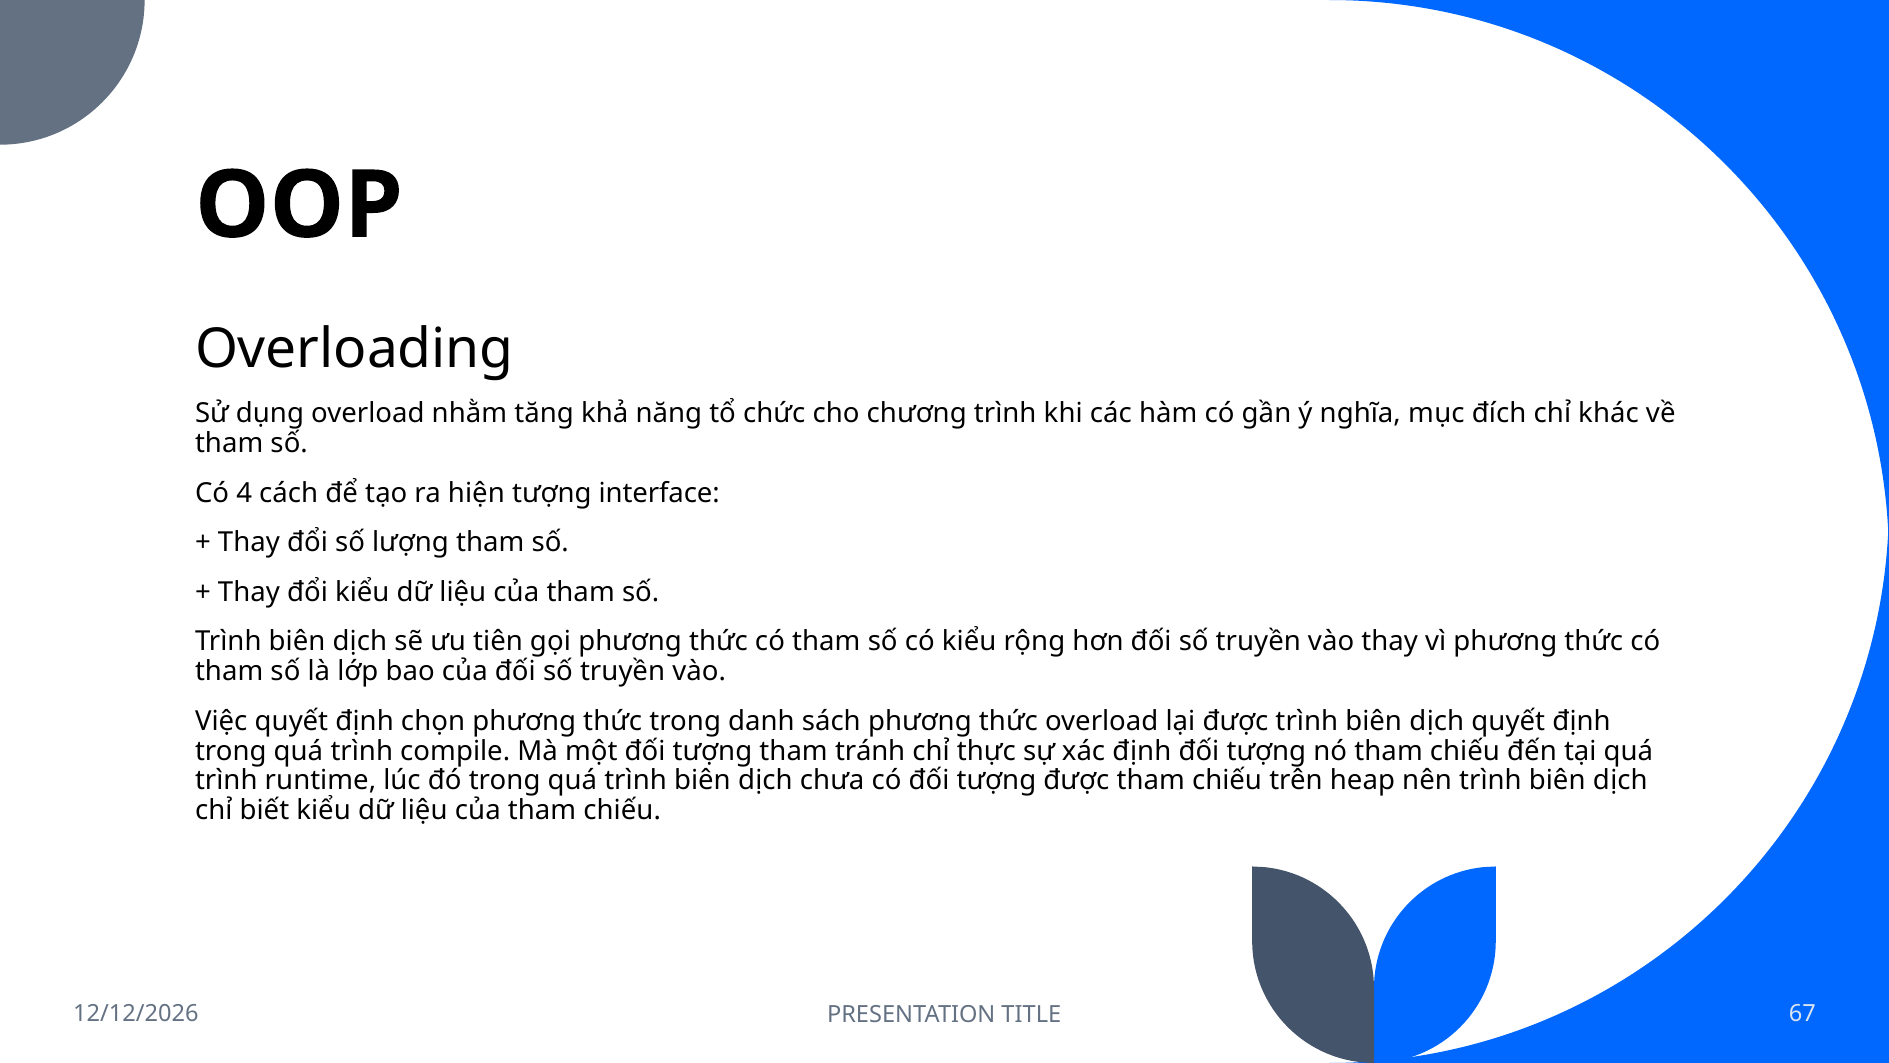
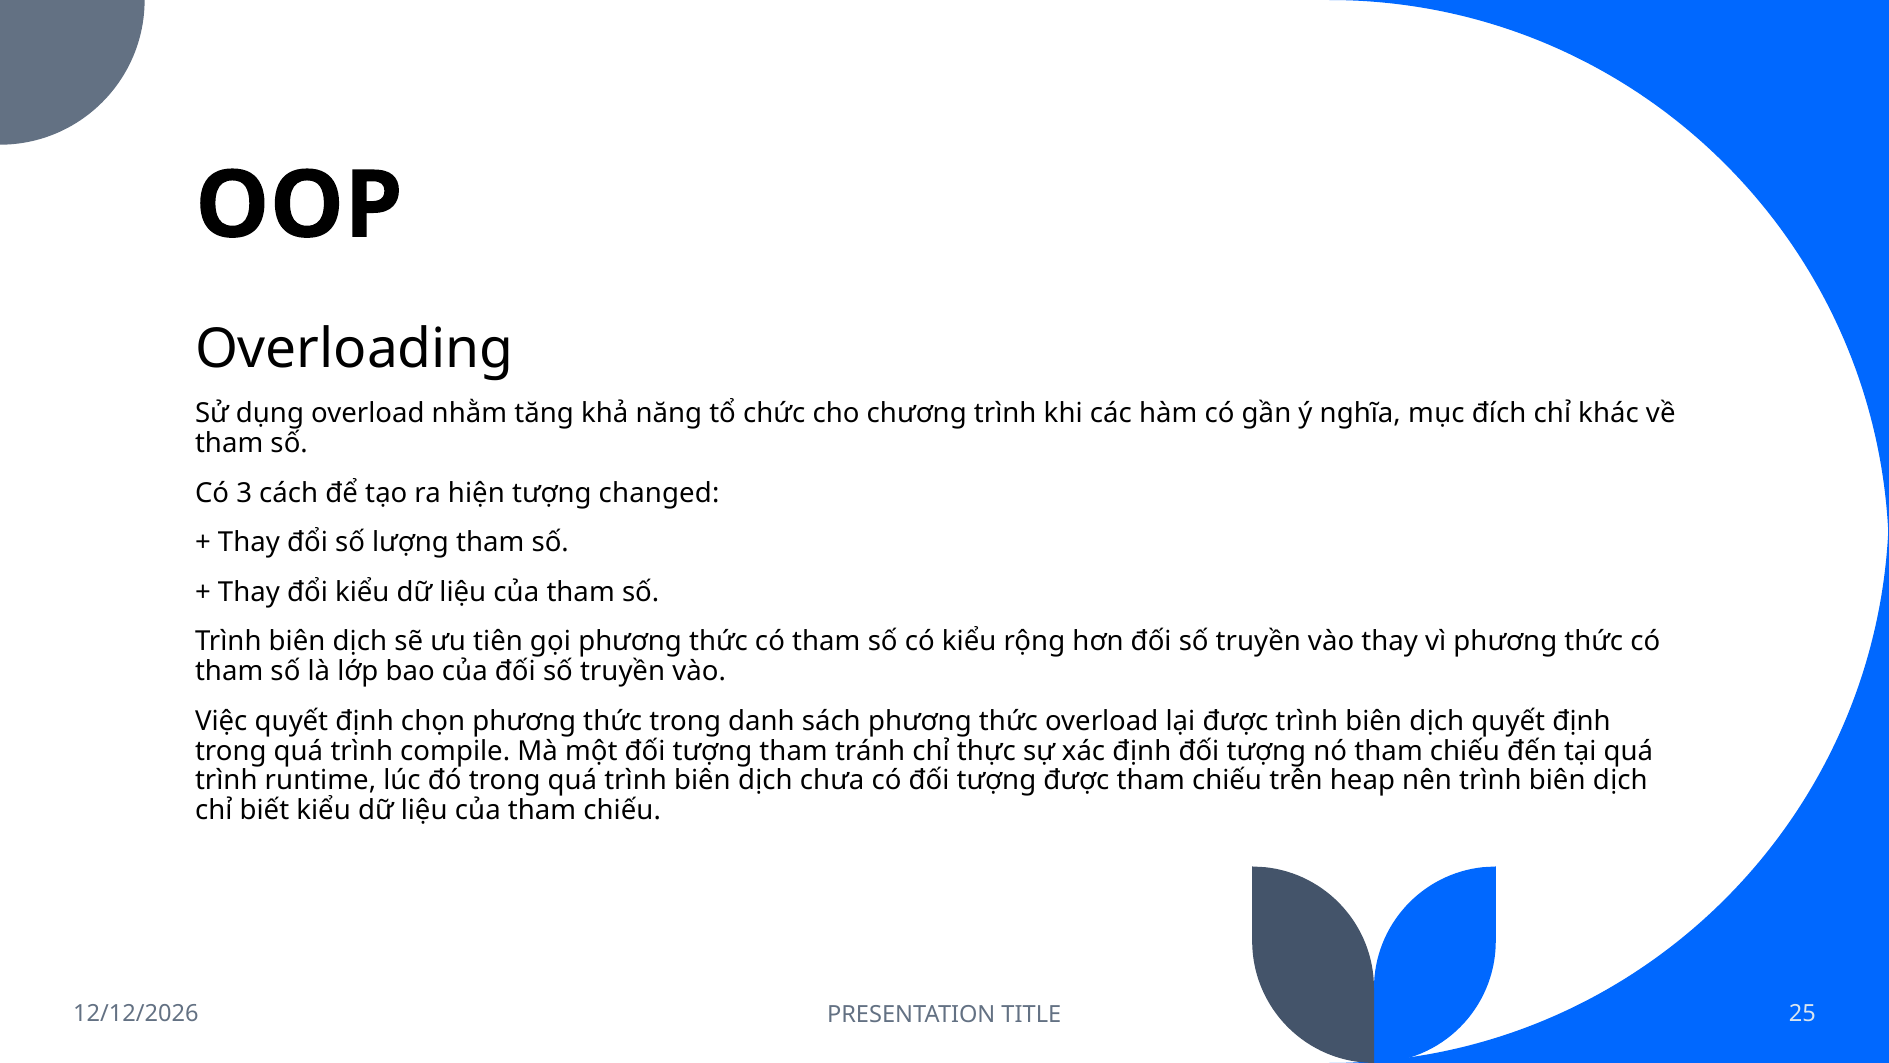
4: 4 -> 3 (244, 493)
interface: interface -> changed (659, 493)
67: 67 -> 25 (1802, 1013)
